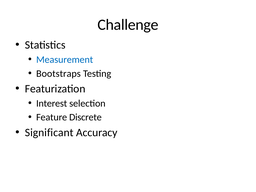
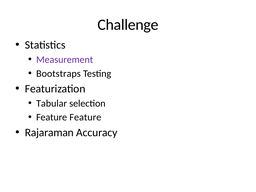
Measurement colour: blue -> purple (65, 60)
Interest: Interest -> Tabular (52, 103)
Feature Discrete: Discrete -> Feature (85, 117)
Significant: Significant -> Rajaraman (49, 132)
